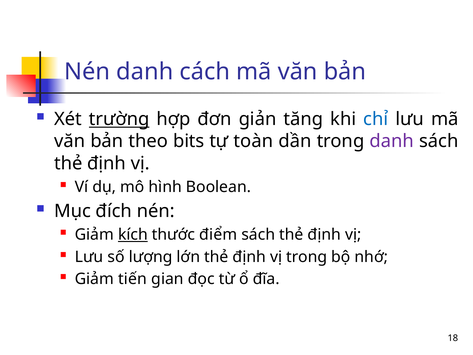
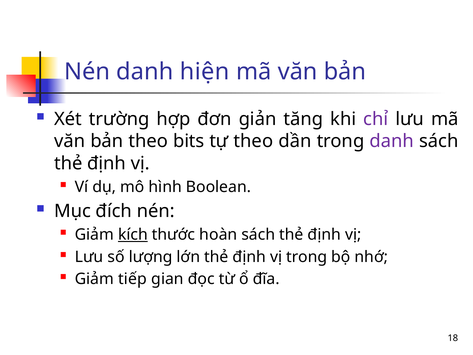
cách: cách -> hiện (205, 72)
trường underline: present -> none (119, 119)
chỉ colour: blue -> purple (376, 119)
tự toàn: toàn -> theo (253, 141)
điểm: điểm -> hoàn (218, 235)
tiến: tiến -> tiếp (133, 279)
